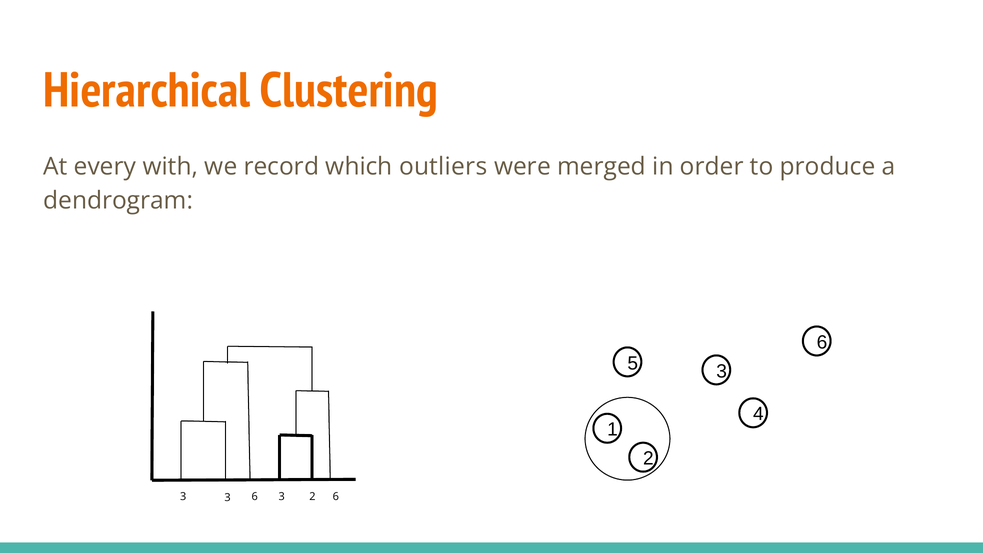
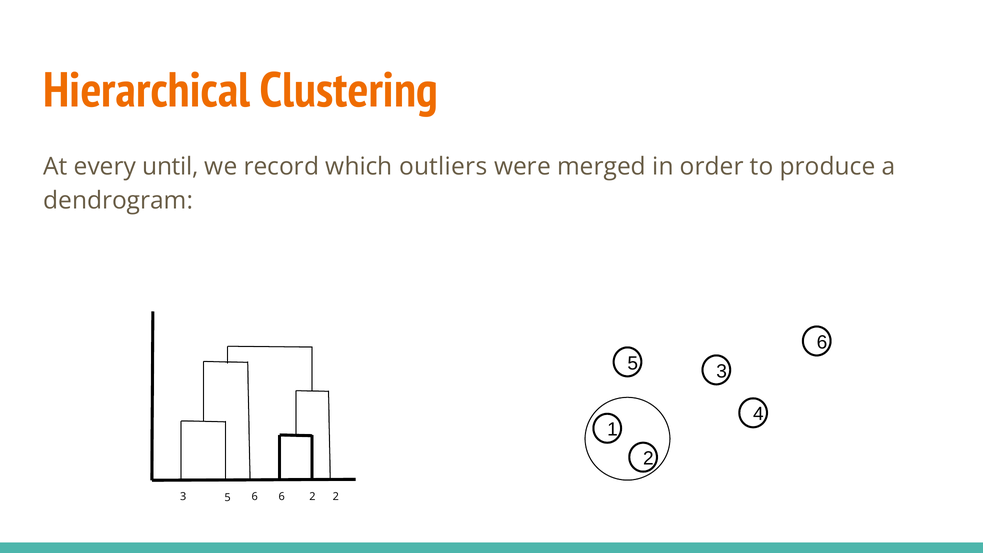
with: with -> until (170, 167)
3: 3 -> 5 (228, 497)
6 3: 3 -> 6 (282, 496)
2 6: 6 -> 2 (336, 496)
